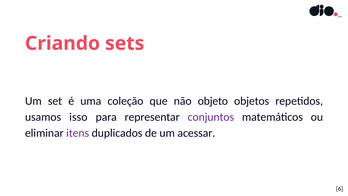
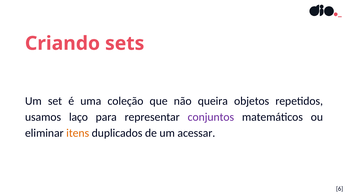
objeto: objeto -> queira (213, 101)
isso: isso -> laço (78, 117)
itens colour: purple -> orange (78, 133)
